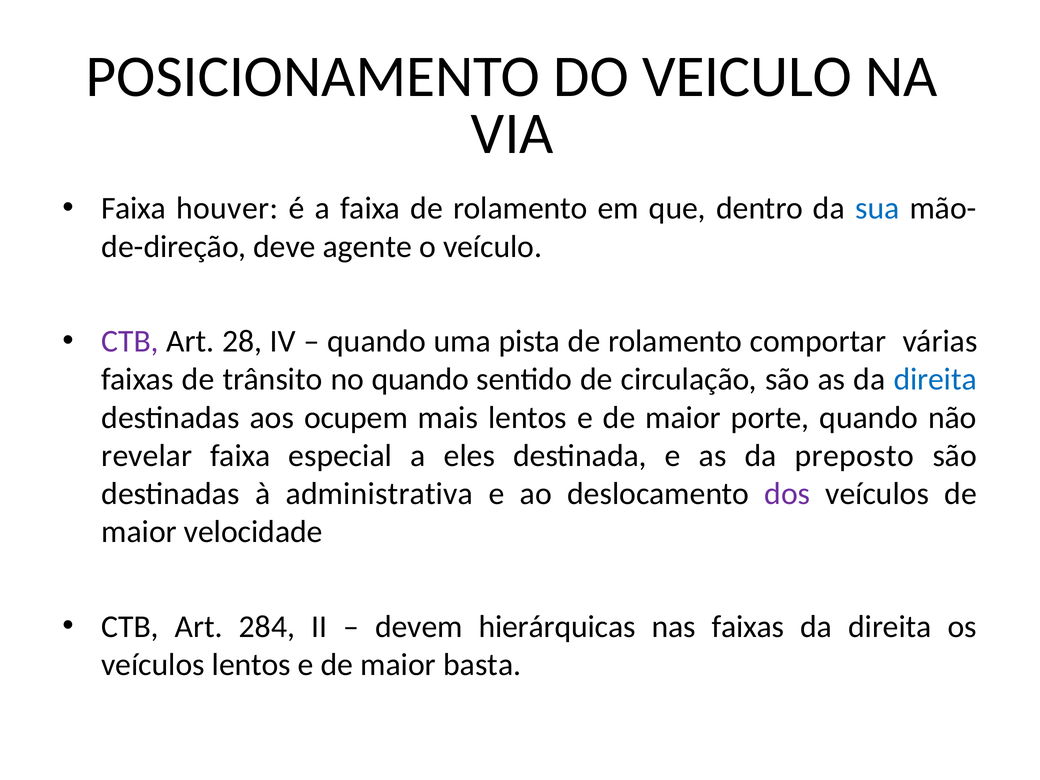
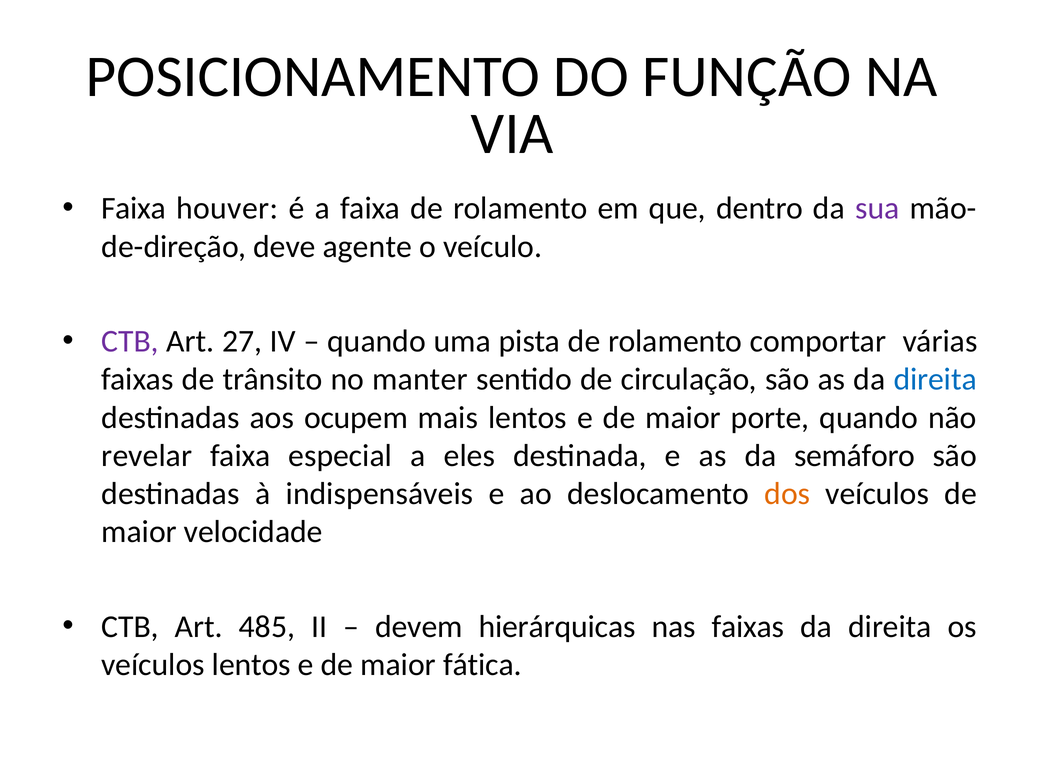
VEICULO: VEICULO -> FUNÇÃO (747, 77)
sua colour: blue -> purple (877, 208)
28: 28 -> 27 (242, 341)
no quando: quando -> manter (420, 379)
preposto: preposto -> semáforo (855, 456)
administrativa: administrativa -> indispensáveis (379, 494)
dos colour: purple -> orange (787, 494)
284: 284 -> 485 (267, 627)
basta: basta -> fática (482, 665)
